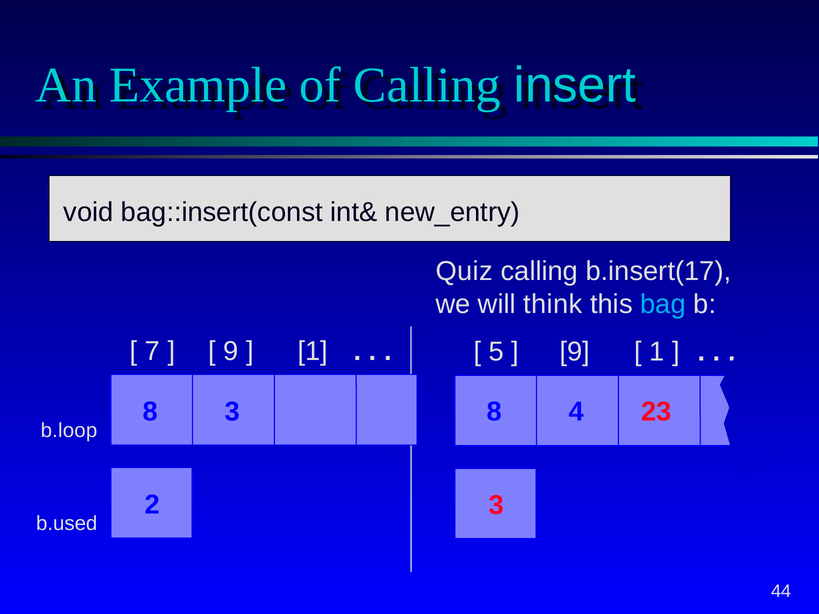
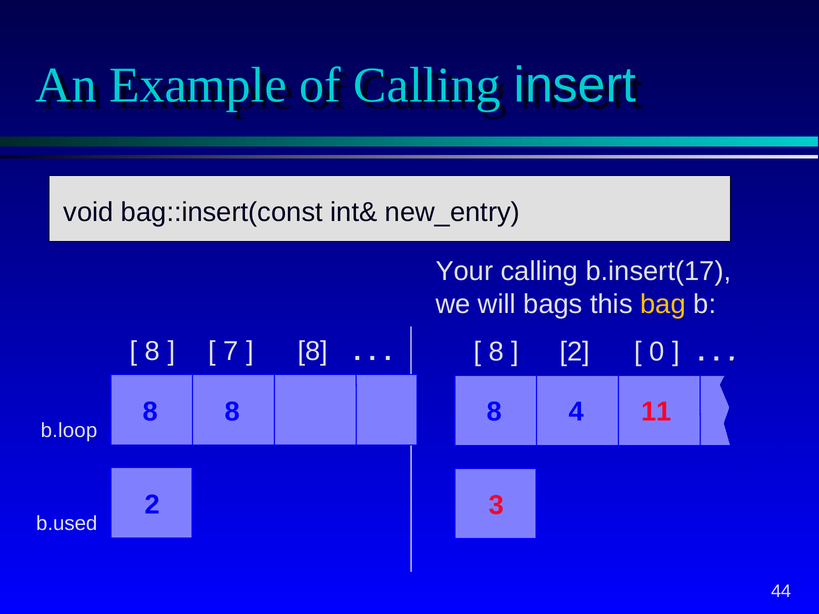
Quiz: Quiz -> Your (464, 271)
think: think -> bags (553, 304)
bag colour: light blue -> yellow (663, 304)
7: 7 -> 8 (152, 351)
9: 9 -> 7 (231, 351)
1: 1 -> 8 (313, 351)
5: 5 -> 8 (496, 352)
9: 9 -> 2 (575, 352)
1: 1 -> 0 (657, 352)
8 3: 3 -> 8 (232, 412)
23: 23 -> 11 (656, 412)
